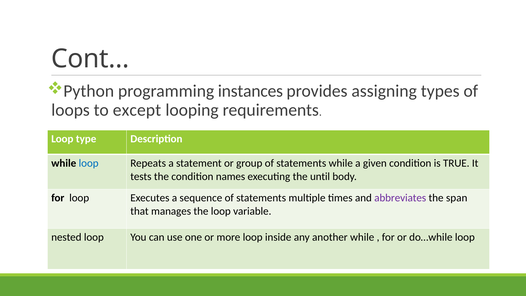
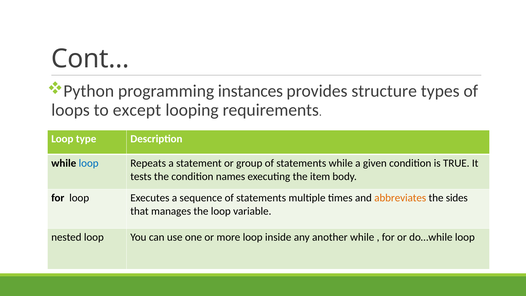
assigning: assigning -> structure (384, 91)
until: until -> item (320, 177)
abbreviates colour: purple -> orange (400, 198)
span: span -> sides (457, 198)
